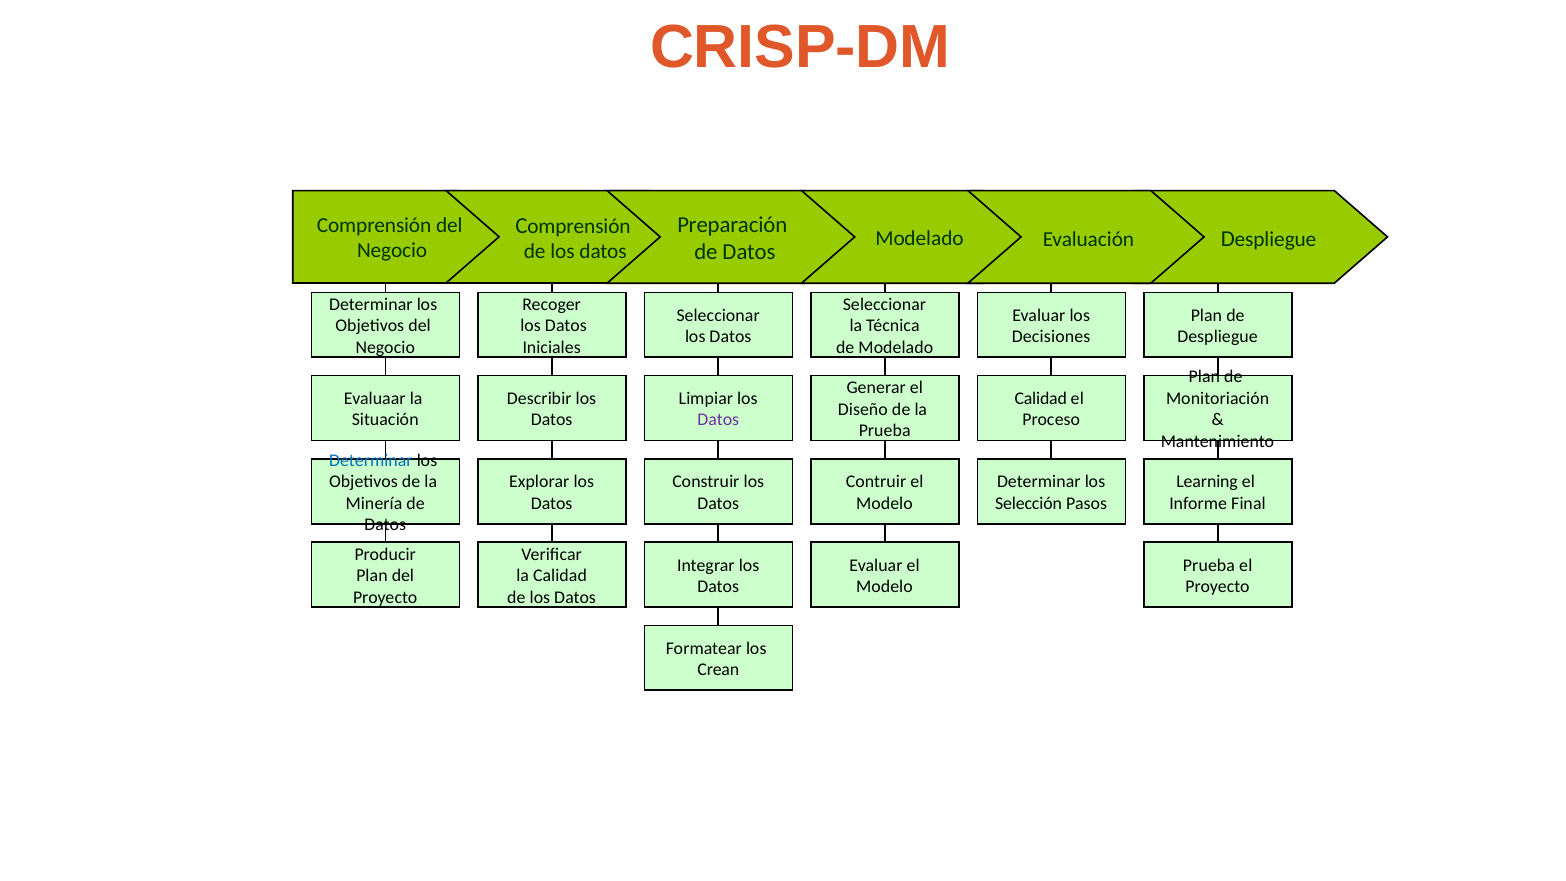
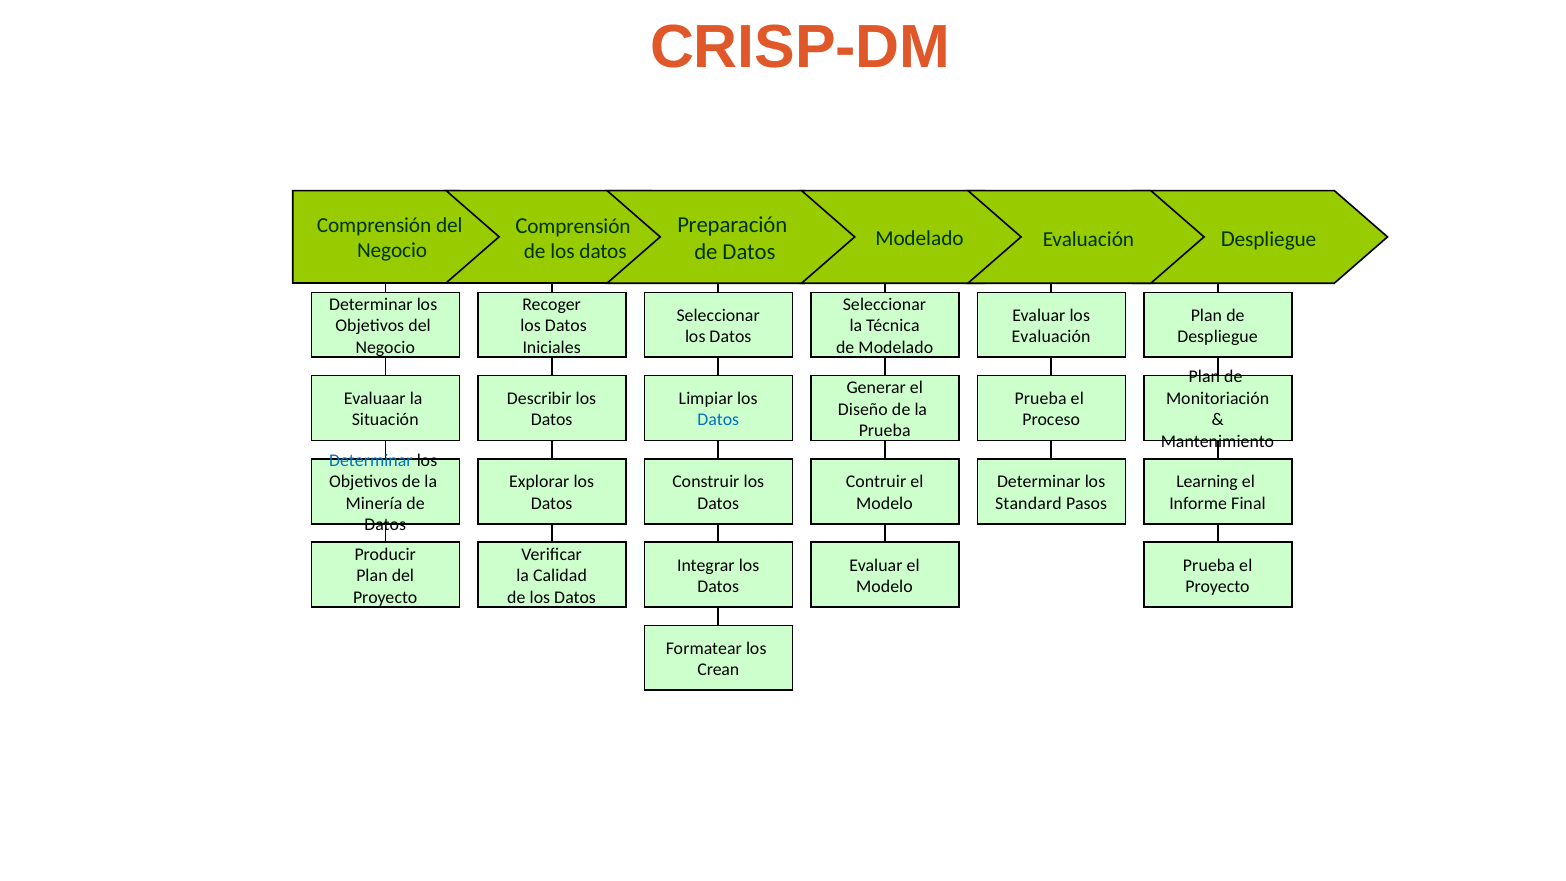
Decisiones: Decisiones -> Evaluación (1051, 337)
Calidad: Calidad -> Prueba (1041, 399)
Datos colour: purple -> blue (718, 420)
Selección: Selección -> Standard (1028, 503)
